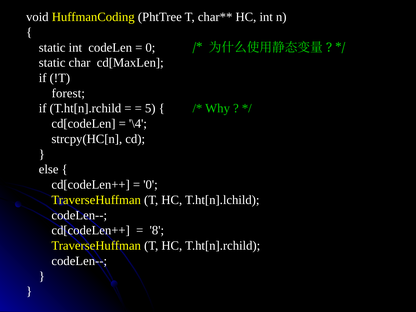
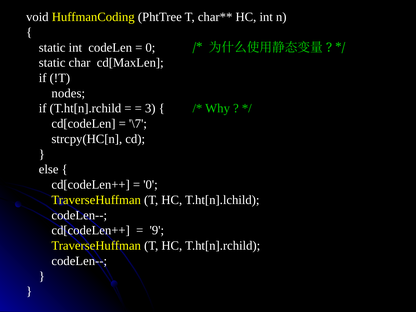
forest: forest -> nodes (68, 93)
5: 5 -> 3 (150, 108)
\4: \4 -> \7 (138, 124)
8: 8 -> 9 (157, 230)
